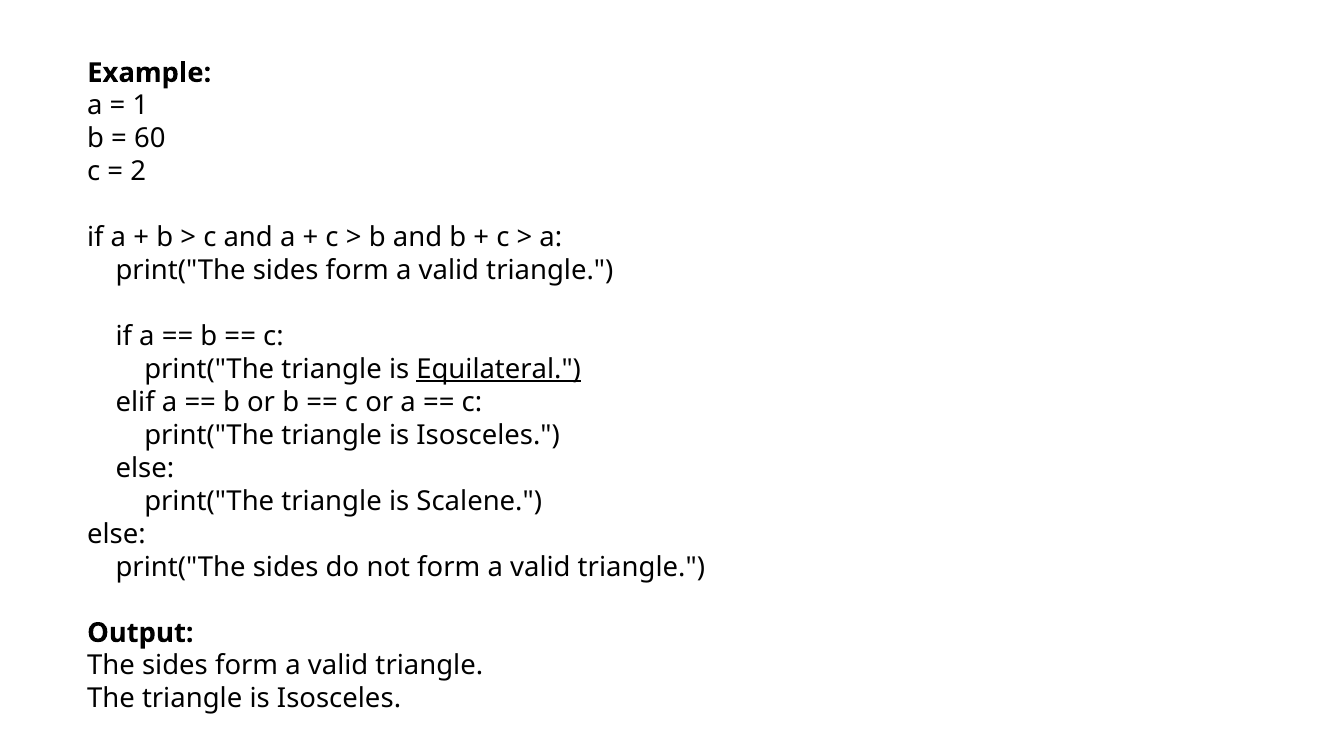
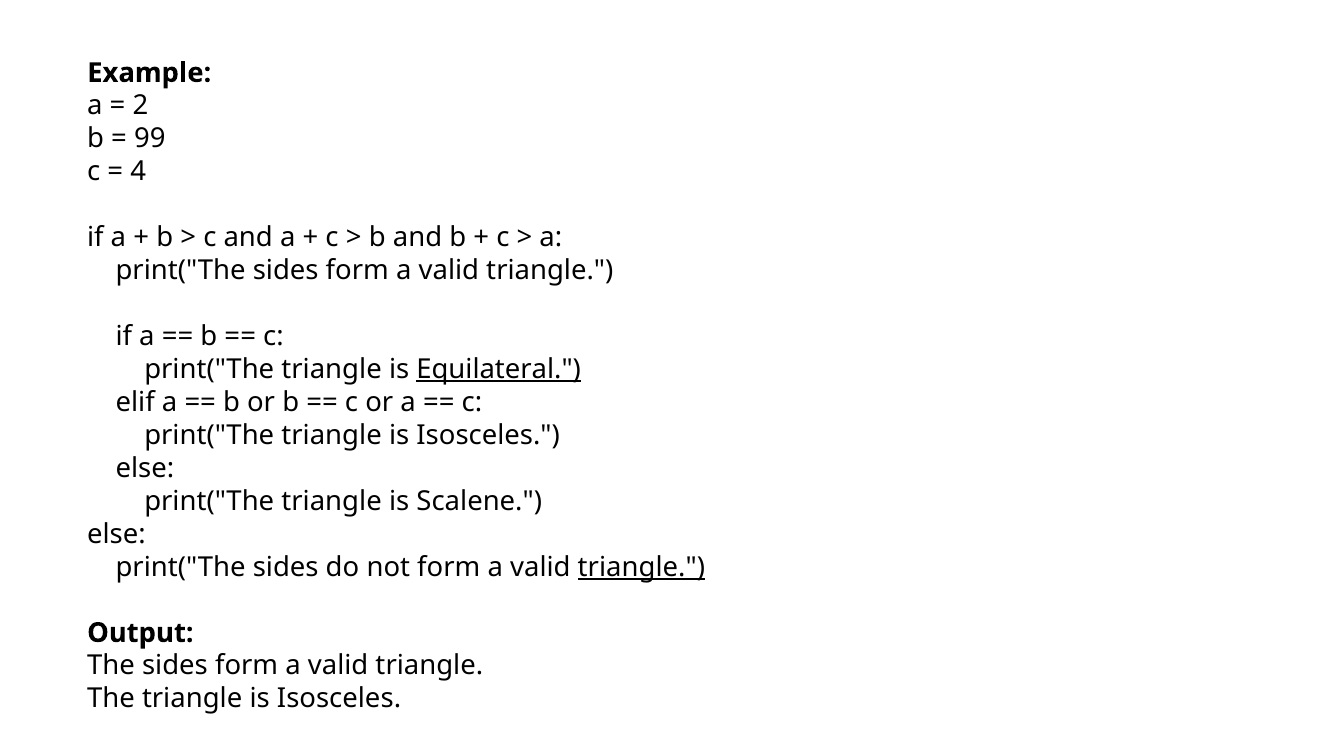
1: 1 -> 2 (140, 106)
60: 60 -> 99 (150, 139)
2: 2 -> 4 (138, 172)
triangle underline: none -> present (641, 567)
